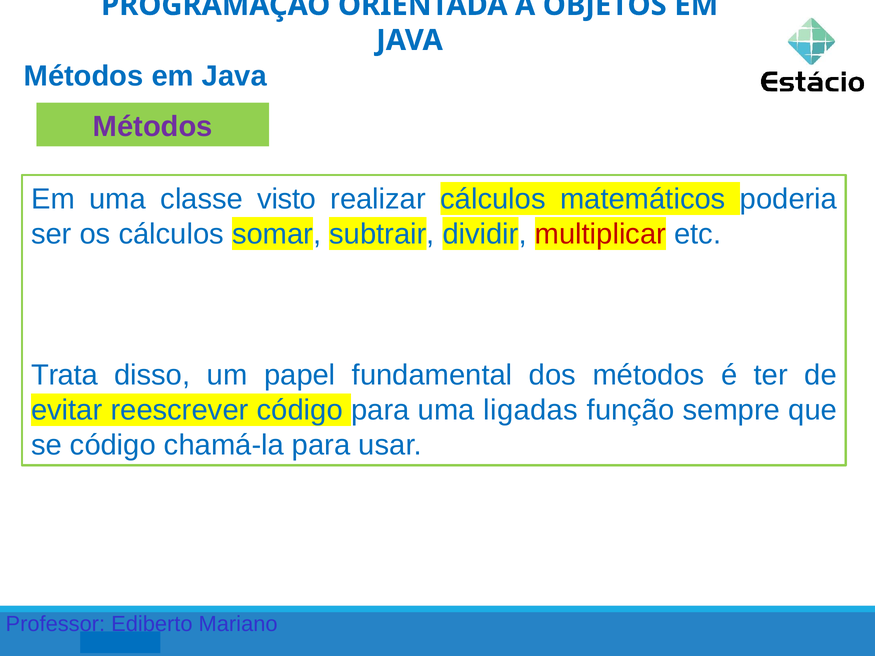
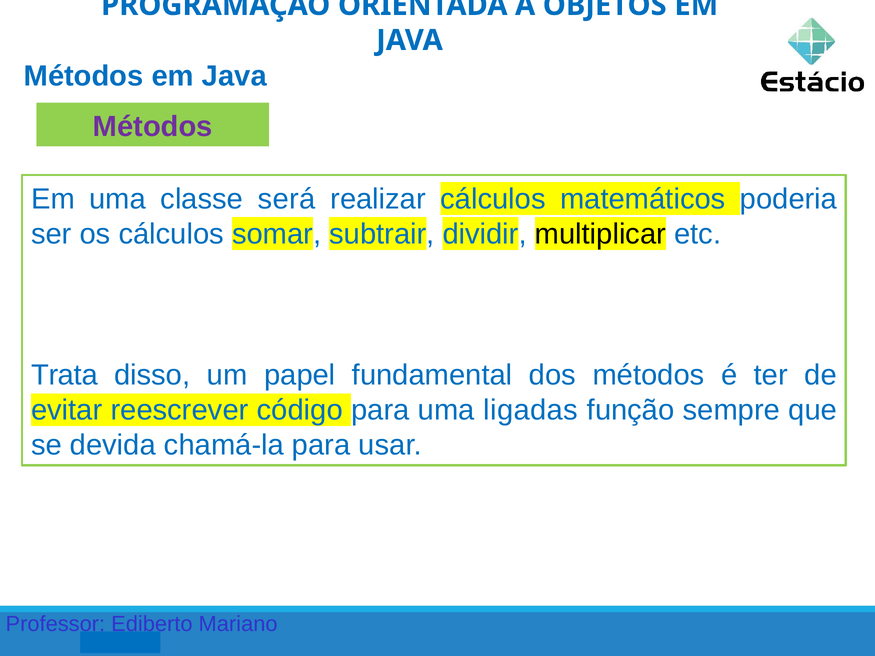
visto: visto -> será (286, 199)
multiplicar colour: red -> black (600, 234)
se código: código -> devida (113, 446)
